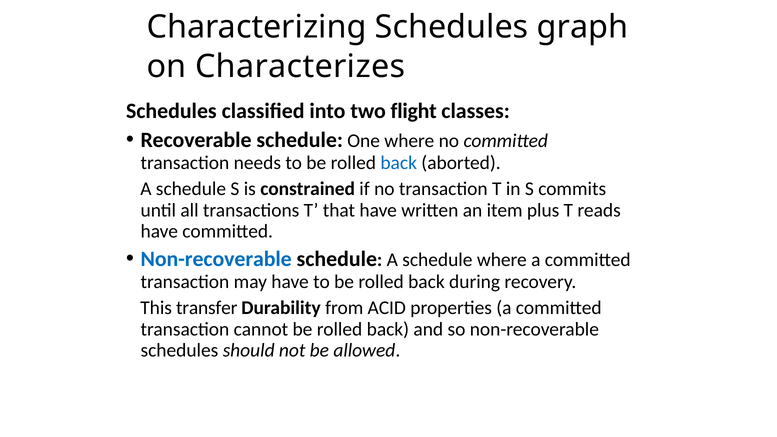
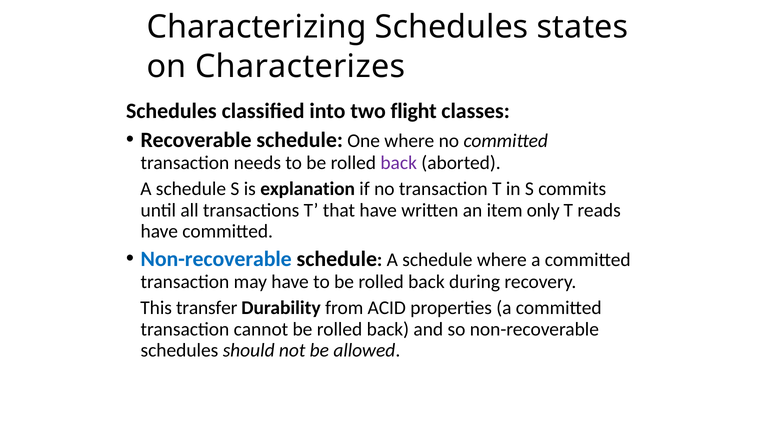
graph: graph -> states (583, 27)
back colour: blue -> purple (399, 163)
constrained: constrained -> explanation (308, 189)
plus: plus -> only (543, 210)
